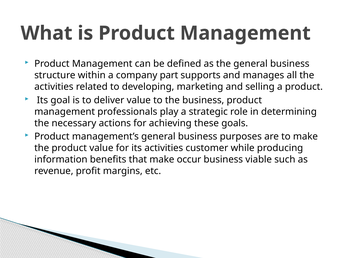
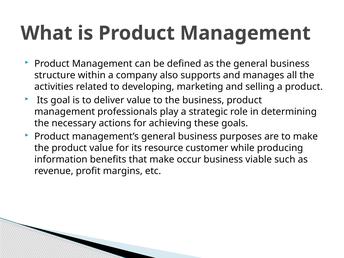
part: part -> also (169, 75)
its activities: activities -> resource (164, 148)
